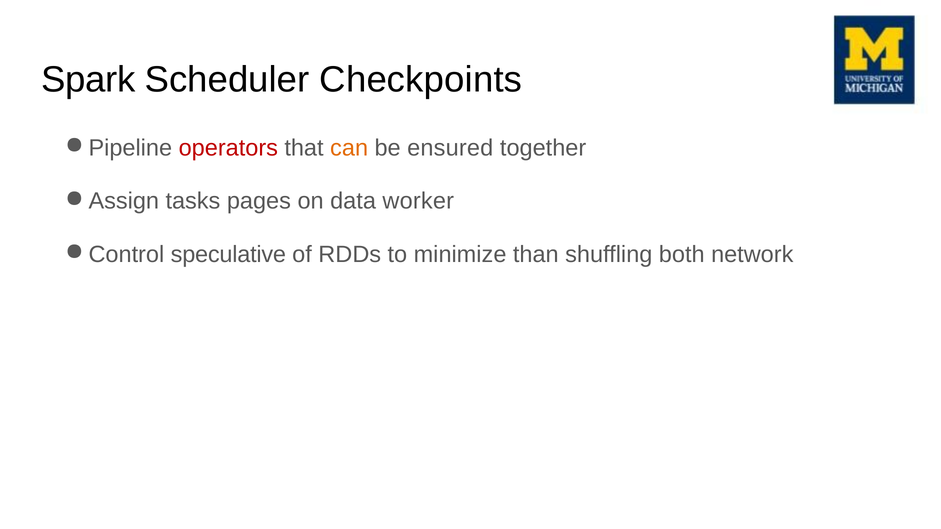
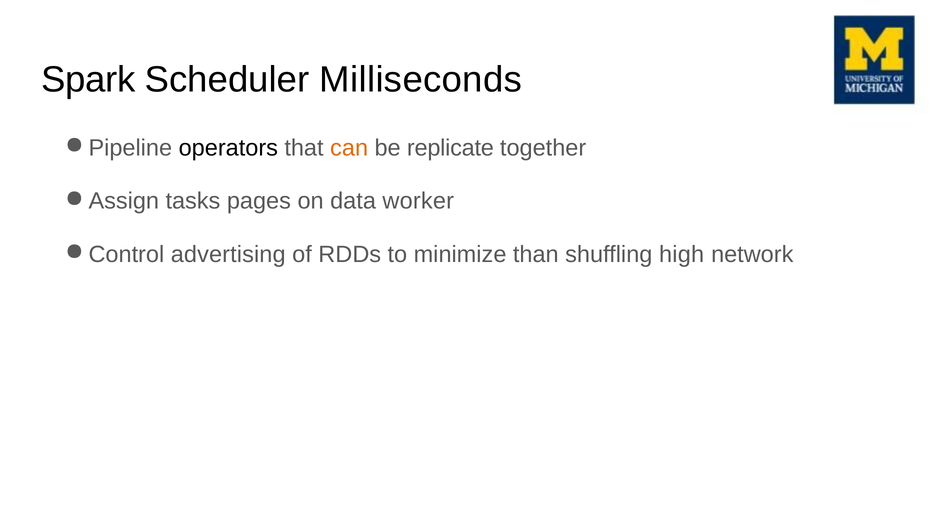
Checkpoints: Checkpoints -> Milliseconds (421, 80)
operators colour: red -> black (228, 148)
ensured: ensured -> replicate (450, 148)
speculative: speculative -> advertising (228, 255)
both: both -> high (682, 255)
